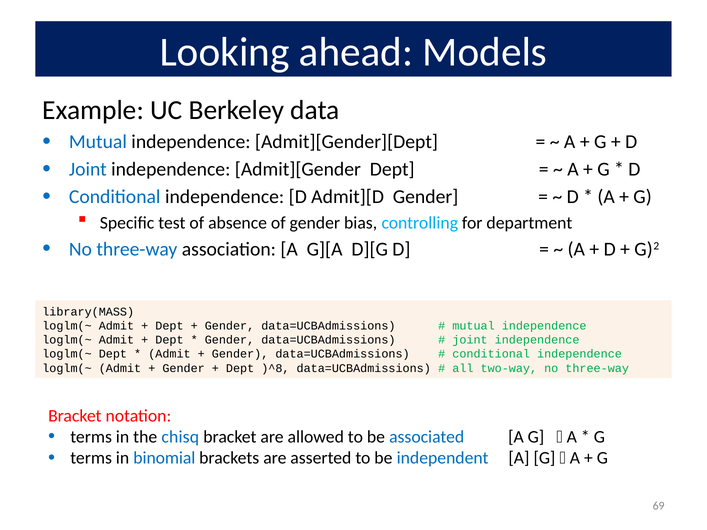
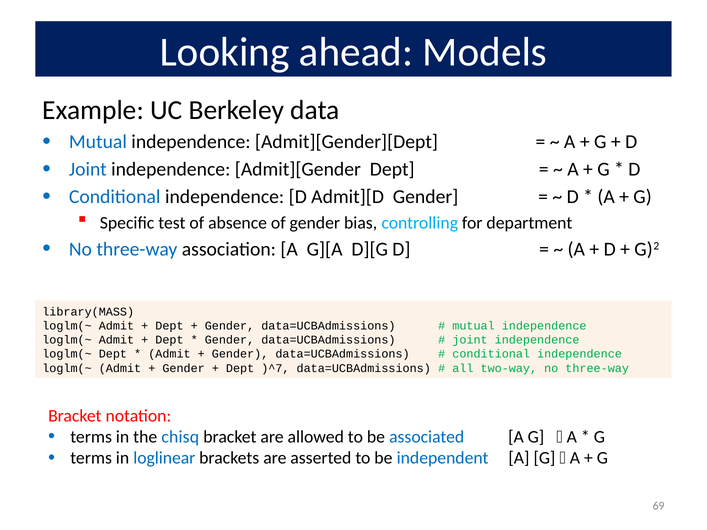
)^8: )^8 -> )^7 (275, 368)
binomial: binomial -> loglinear (164, 458)
